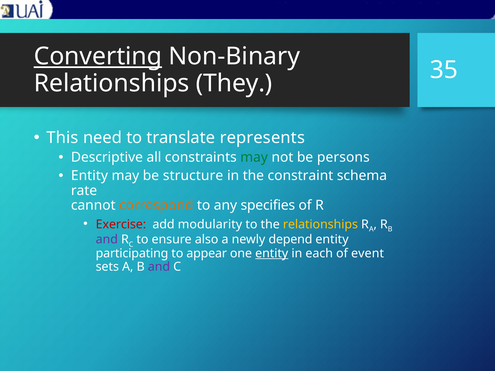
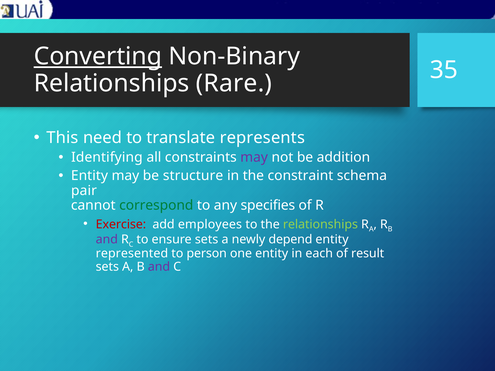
They: They -> Rare (234, 83)
Descriptive: Descriptive -> Identifying (107, 158)
may colour: green -> purple (254, 158)
persons: persons -> addition (343, 158)
rate: rate -> pair (84, 191)
correspond colour: orange -> green (156, 206)
modularity: modularity -> employees (210, 225)
relationships colour: yellow -> light green (320, 225)
ensure also: also -> sets (207, 240)
participating: participating -> represented (132, 253)
appear: appear -> person (207, 253)
entity underline: present -> none (272, 253)
event: event -> result (368, 253)
